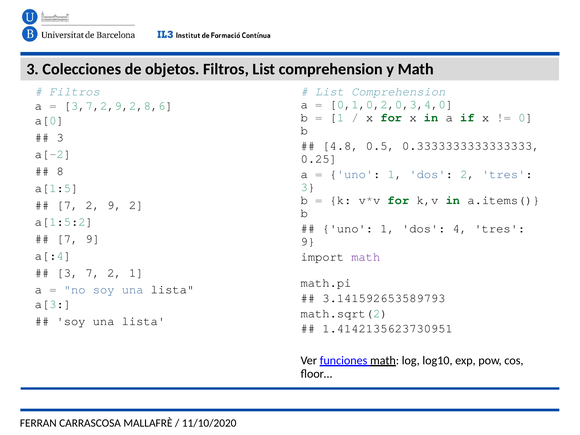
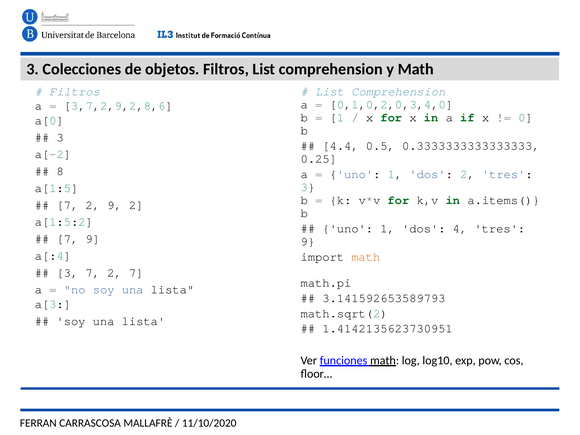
4.8: 4.8 -> 4.4 (340, 146)
math colour: purple -> orange (366, 257)
2 1: 1 -> 7 (136, 273)
